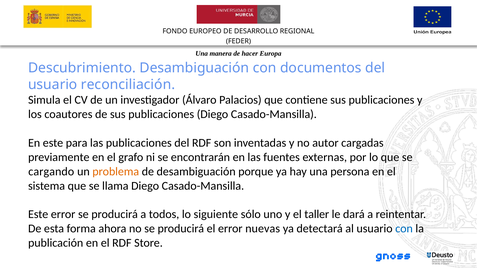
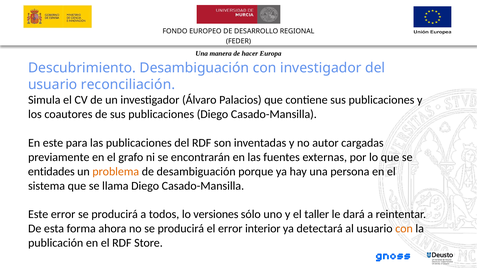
con documentos: documentos -> investigador (321, 68)
cargando: cargando -> entidades (51, 172)
siguiente: siguiente -> versiones (216, 215)
nuevas: nuevas -> interior (263, 229)
con colour: blue -> orange (404, 229)
